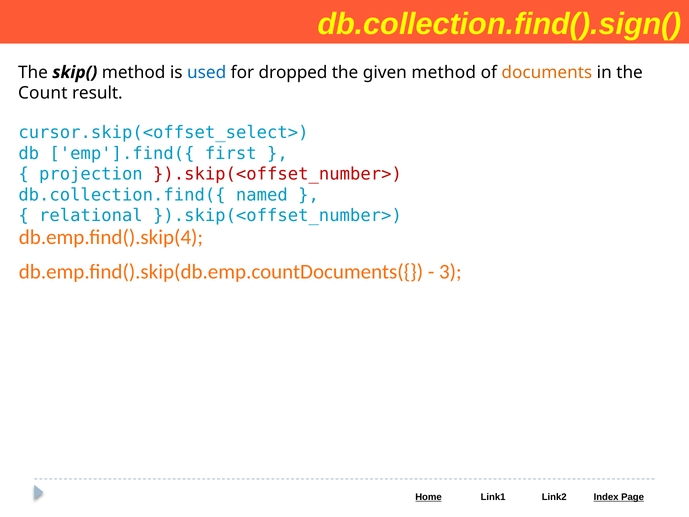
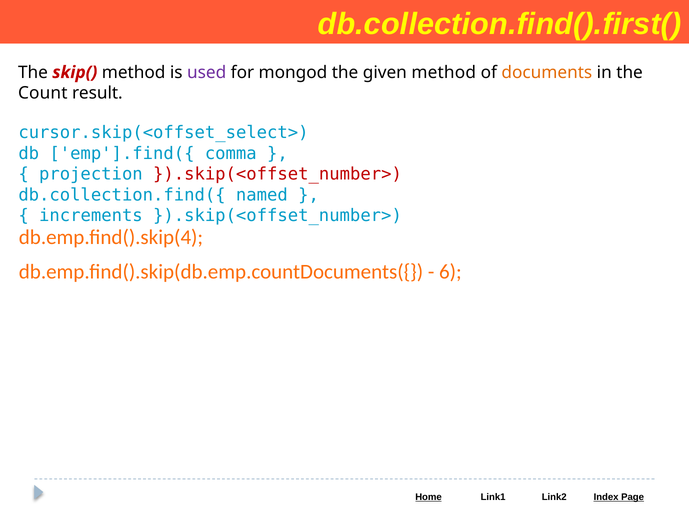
db.collection.find().sign(: db.collection.find().sign( -> db.collection.find().first( (500, 24)
skip( colour: black -> red (75, 72)
used colour: blue -> purple (207, 72)
dropped: dropped -> mongod (293, 72)
first: first -> comma (231, 153)
relational: relational -> increments (91, 215)
3: 3 -> 6 (450, 272)
